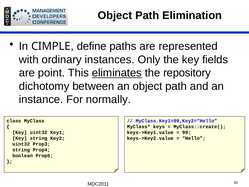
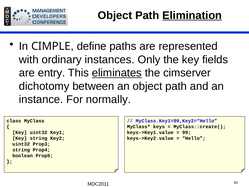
Elimination underline: none -> present (192, 15)
point: point -> entry (52, 73)
repository: repository -> cimserver (187, 73)
